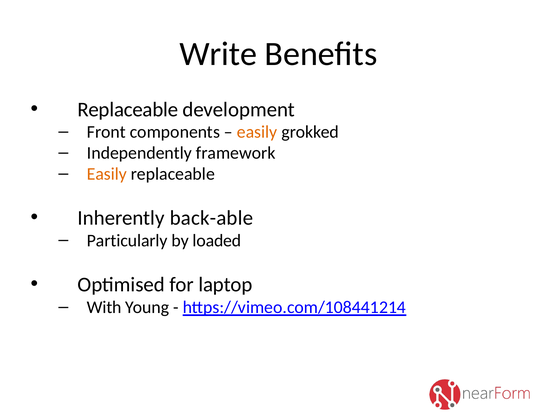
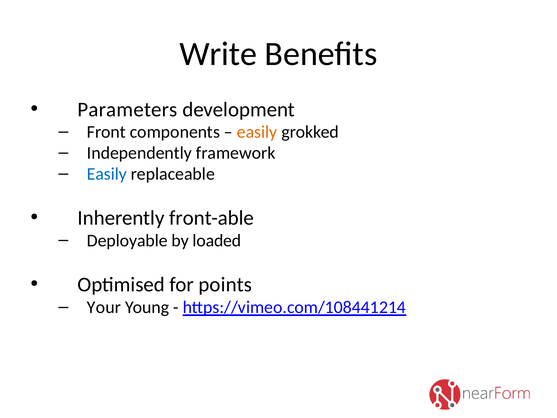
Replaceable: Replaceable -> Parameters (128, 109)
Easily colour: orange -> blue (107, 174)
back-able: back-able -> front-able (212, 218)
Particularly: Particularly -> Deployable (127, 240)
laptop: laptop -> points (225, 284)
With: With -> Your (104, 307)
